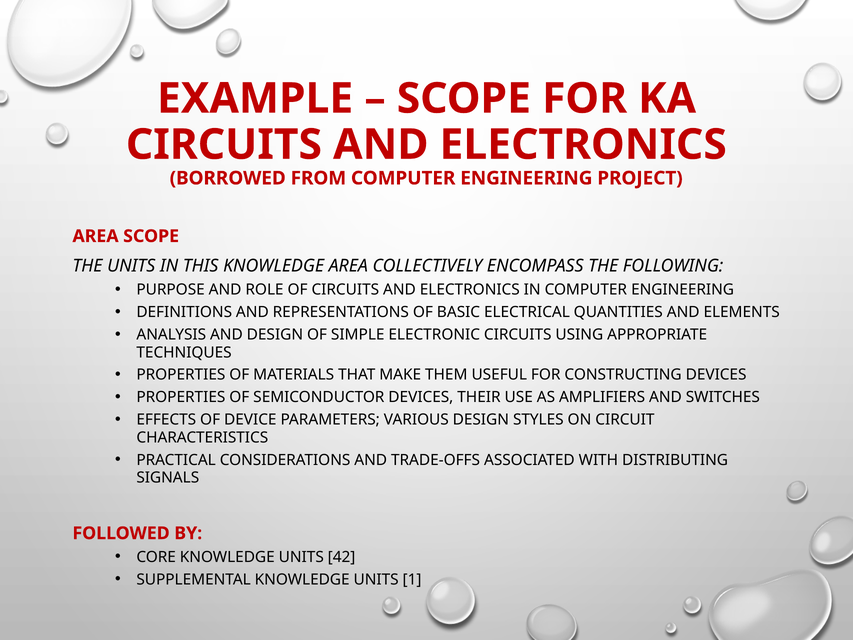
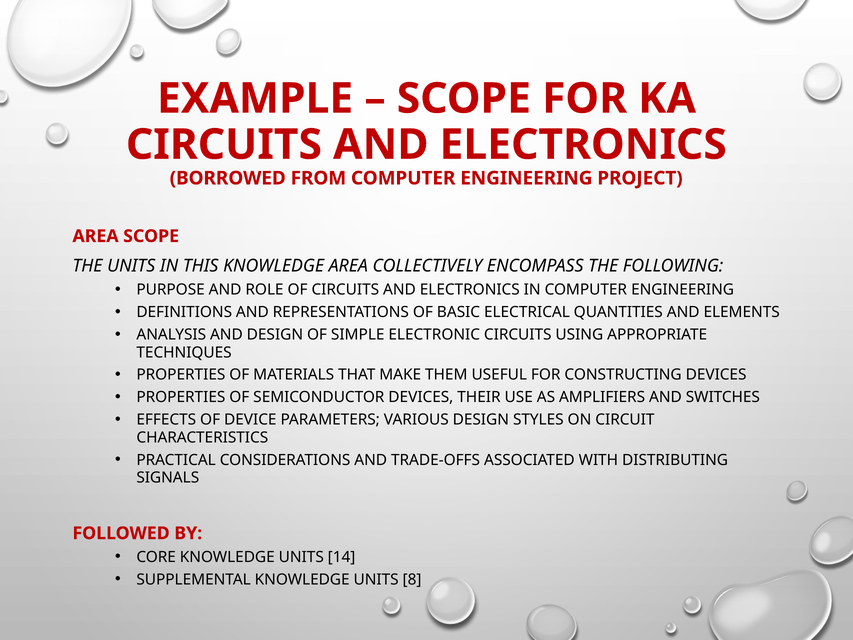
42: 42 -> 14 (342, 557)
1: 1 -> 8 (412, 579)
